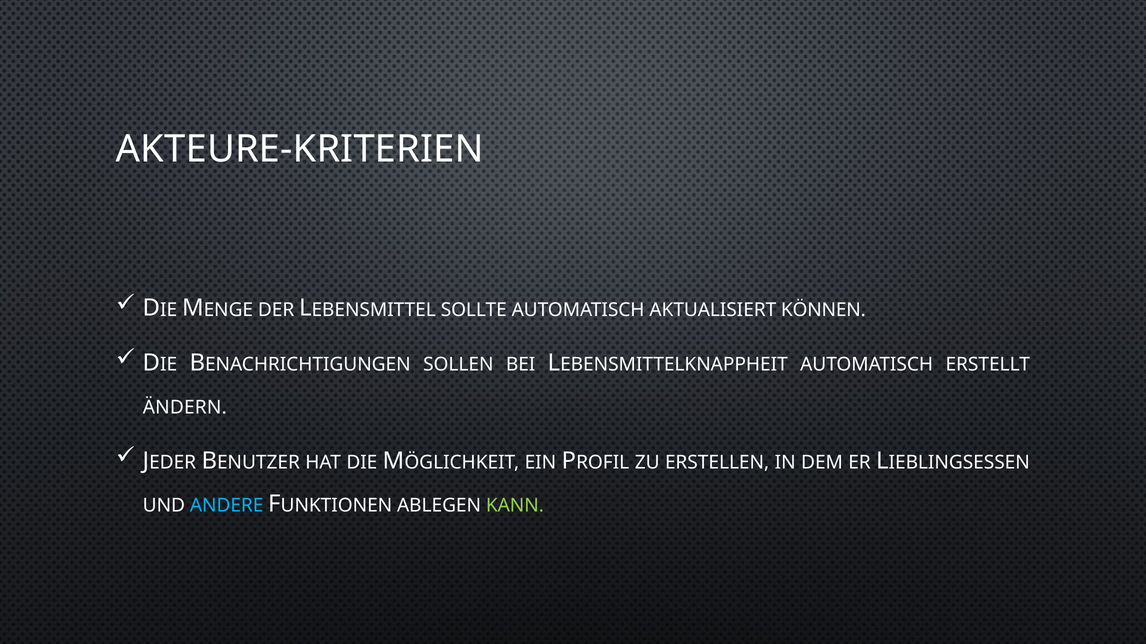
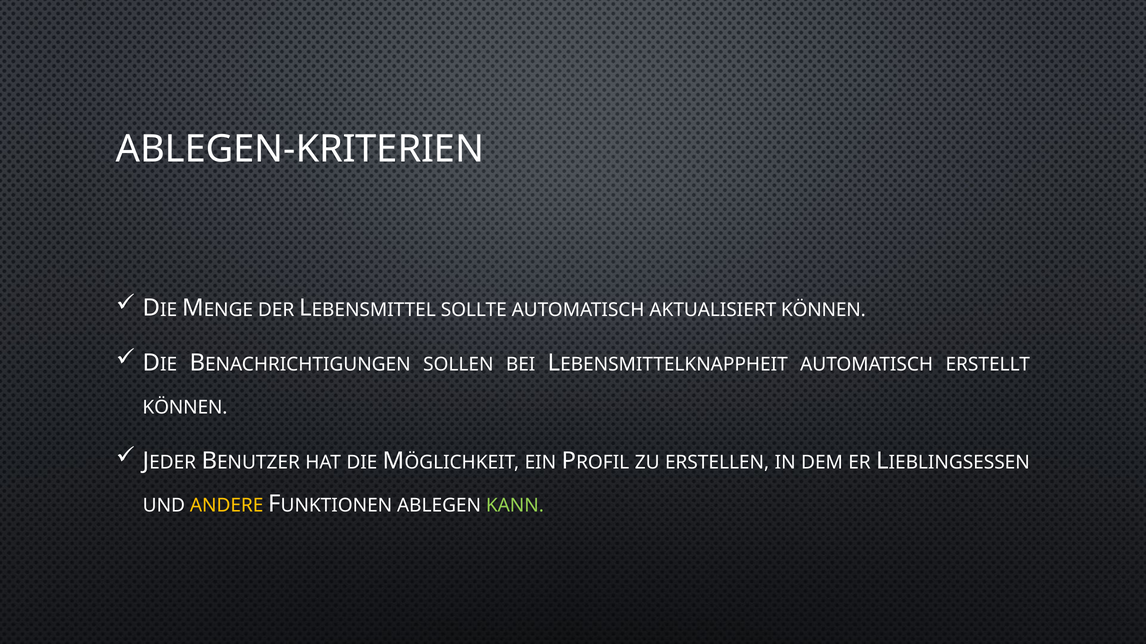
AKTEURE-KRITERIEN: AKTEURE-KRITERIEN -> ABLEGEN-KRITERIEN (300, 149)
ÄNDERN: ÄNDERN -> KÖNNEN (185, 408)
ANDERE colour: light blue -> yellow (227, 506)
